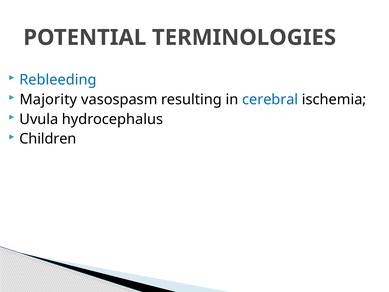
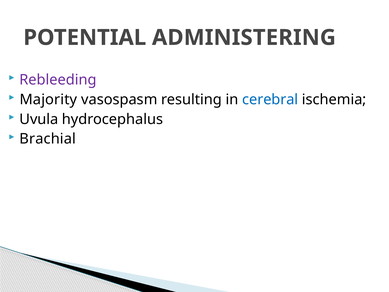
TERMINOLOGIES: TERMINOLOGIES -> ADMINISTERING (244, 38)
Rebleeding colour: blue -> purple (58, 80)
Children: Children -> Brachial (48, 139)
